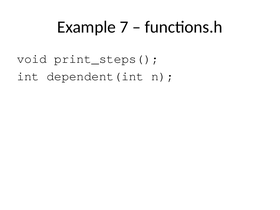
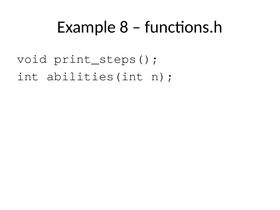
7: 7 -> 8 (124, 27)
dependent(int: dependent(int -> abilities(int (95, 76)
